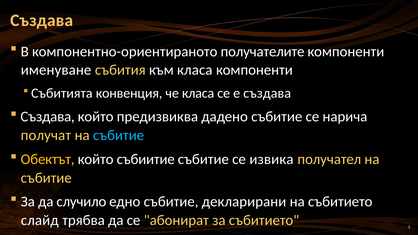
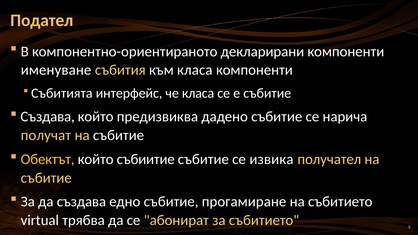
Създава: Създава -> Подател (42, 20)
получателите: получателите -> декларирани (262, 52)
конвенция: конвенция -> интерфейс (129, 93)
е създава: създава -> събитие (267, 93)
събитие colour: light blue -> white (119, 135)
да случило: случило -> създава (81, 202)
декларирани: декларирани -> прогамиране (244, 202)
слайд: слайд -> virtual (40, 220)
